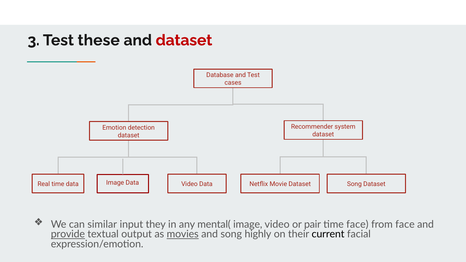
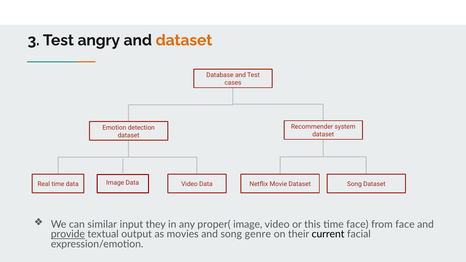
these: these -> angry (99, 40)
dataset colour: red -> orange (184, 40)
mental(: mental( -> proper( (214, 224)
pair: pair -> this (312, 224)
movies underline: present -> none (183, 234)
highly: highly -> genre (258, 234)
